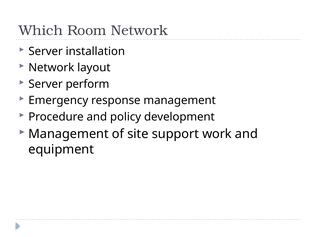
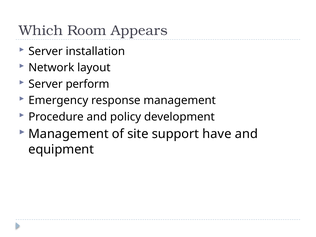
Room Network: Network -> Appears (139, 30)
work: work -> have (217, 134)
